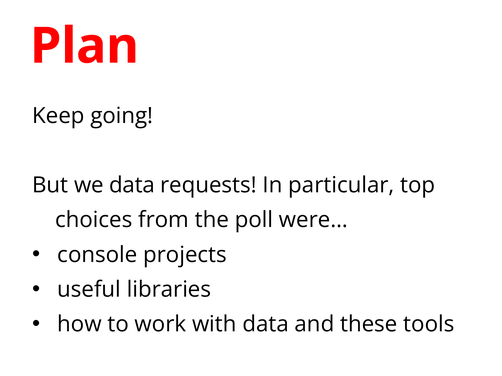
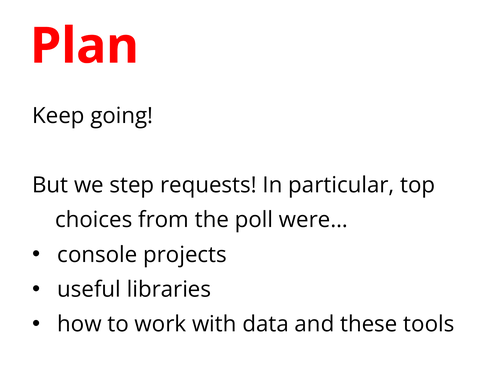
we data: data -> step (132, 185)
